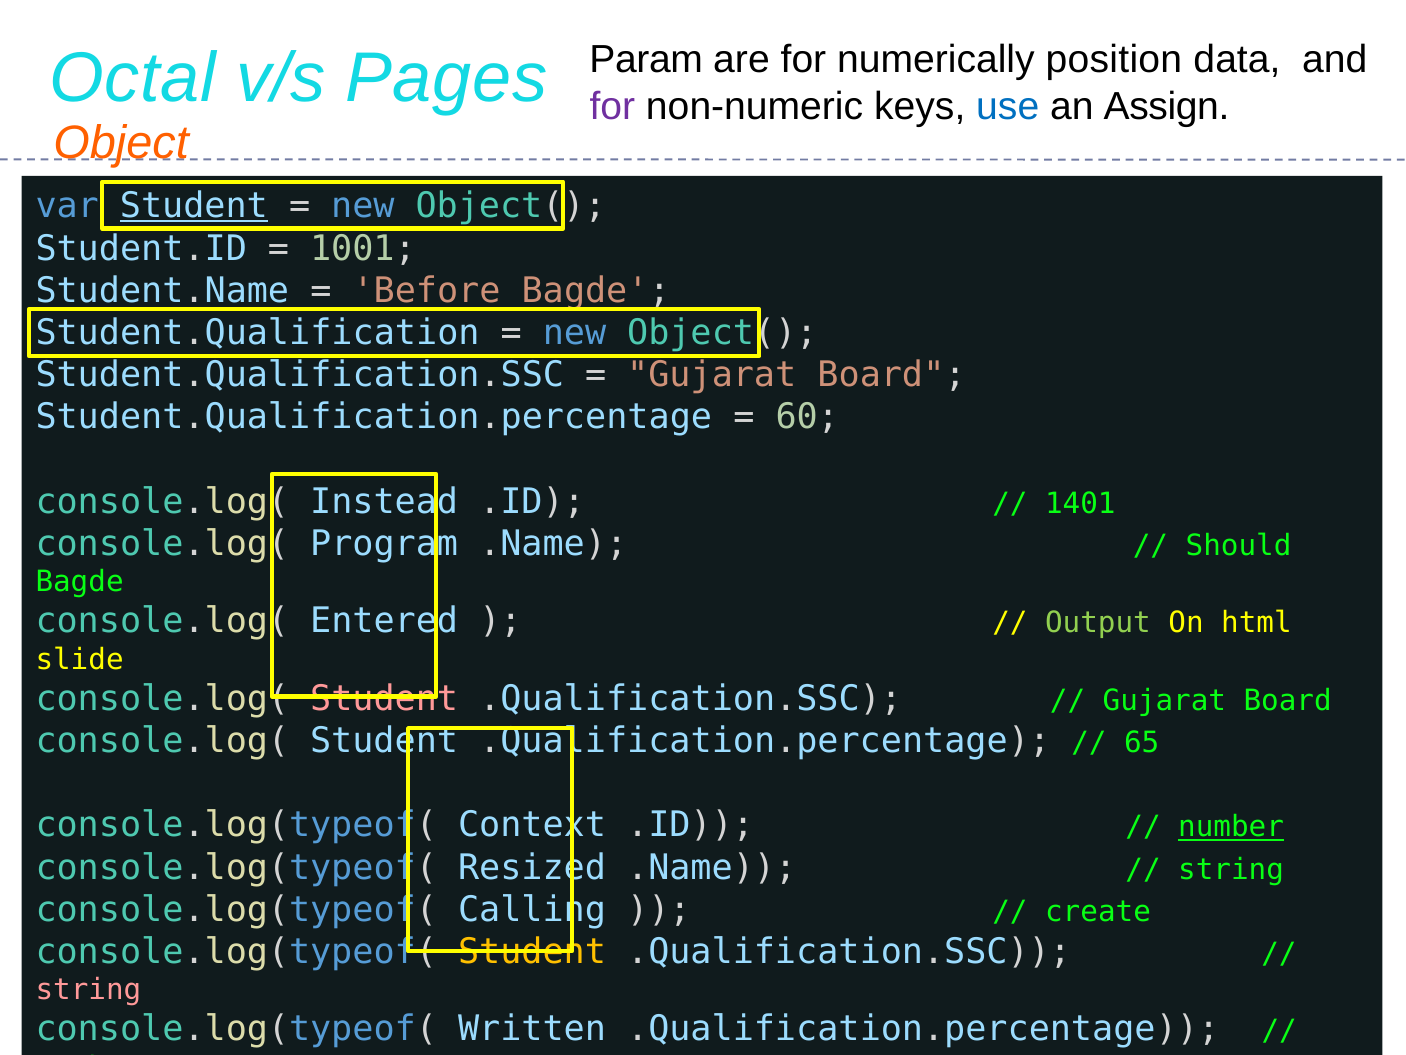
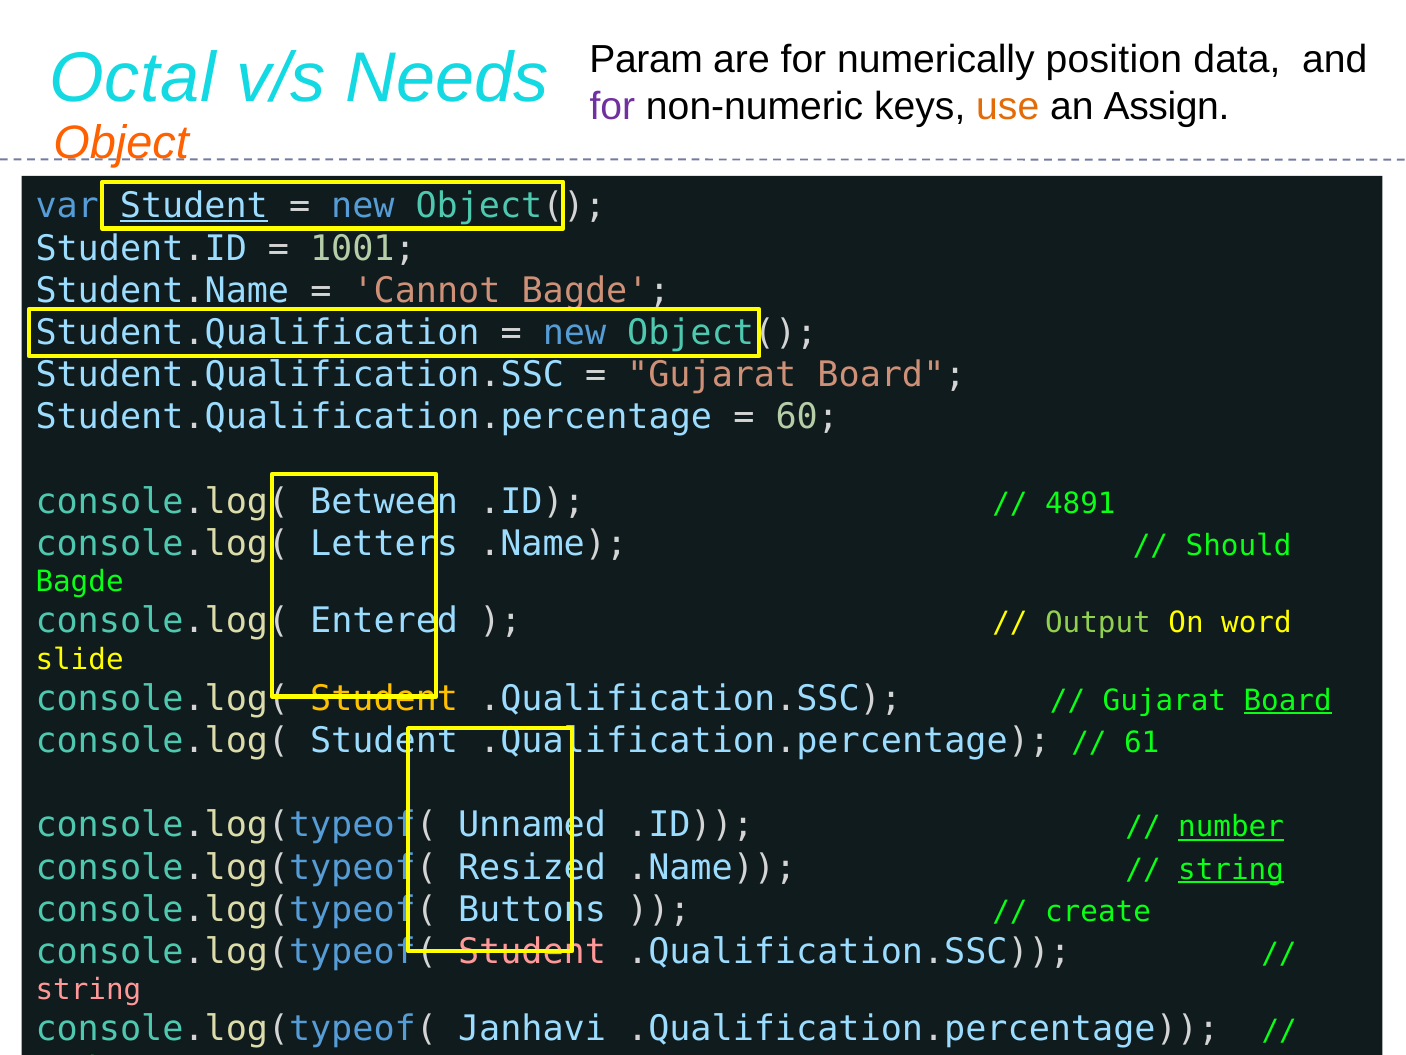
Pages: Pages -> Needs (447, 78)
use colour: blue -> orange (1008, 107)
Before: Before -> Cannot (427, 291)
Instead: Instead -> Between (384, 501)
1401: 1401 -> 4891 (1080, 503)
Program: Program -> Letters (384, 544)
html: html -> word (1256, 623)
Student colour: pink -> yellow (384, 698)
Board underline: none -> present (1288, 700)
65: 65 -> 61 (1142, 742)
Context: Context -> Unnamed (532, 825)
string underline: none -> present (1231, 869)
Calling: Calling -> Buttons (532, 909)
Student colour: yellow -> pink (532, 951)
Written: Written -> Janhavi (532, 1029)
